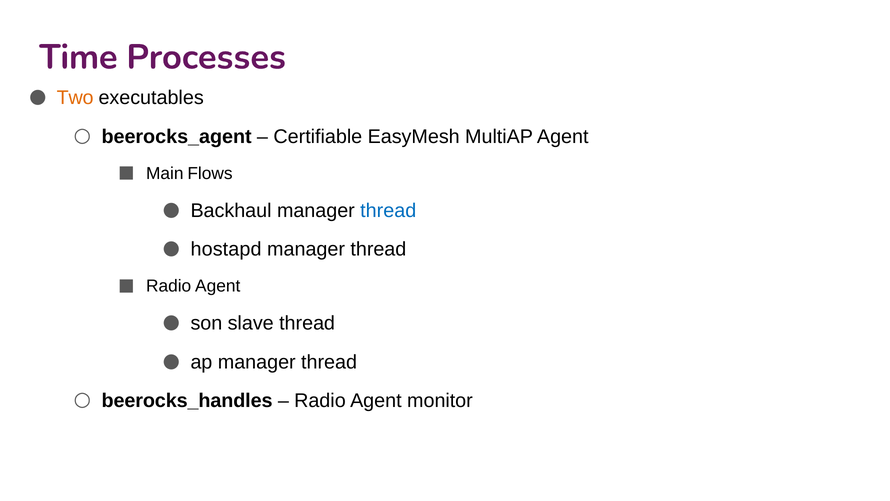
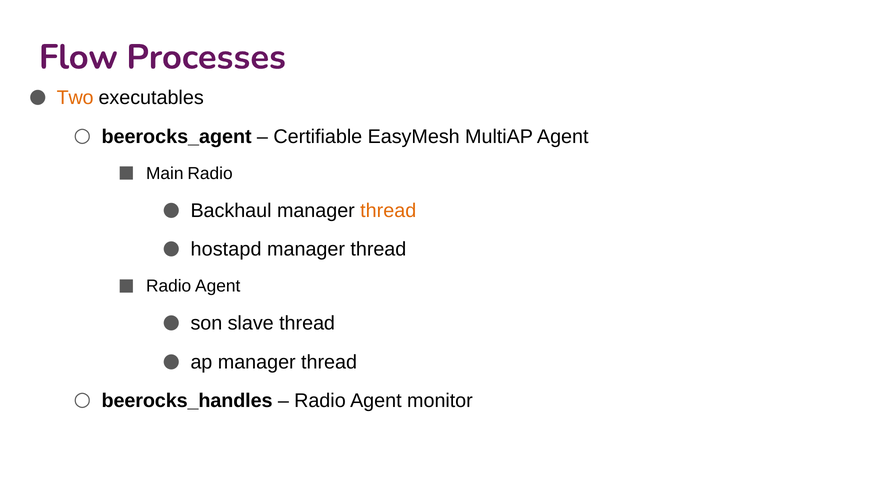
Time: Time -> Flow (78, 57)
Main Flows: Flows -> Radio (210, 173)
thread colour: blue -> orange (388, 211)
